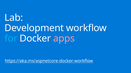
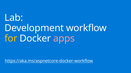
for colour: light blue -> yellow (11, 39)
